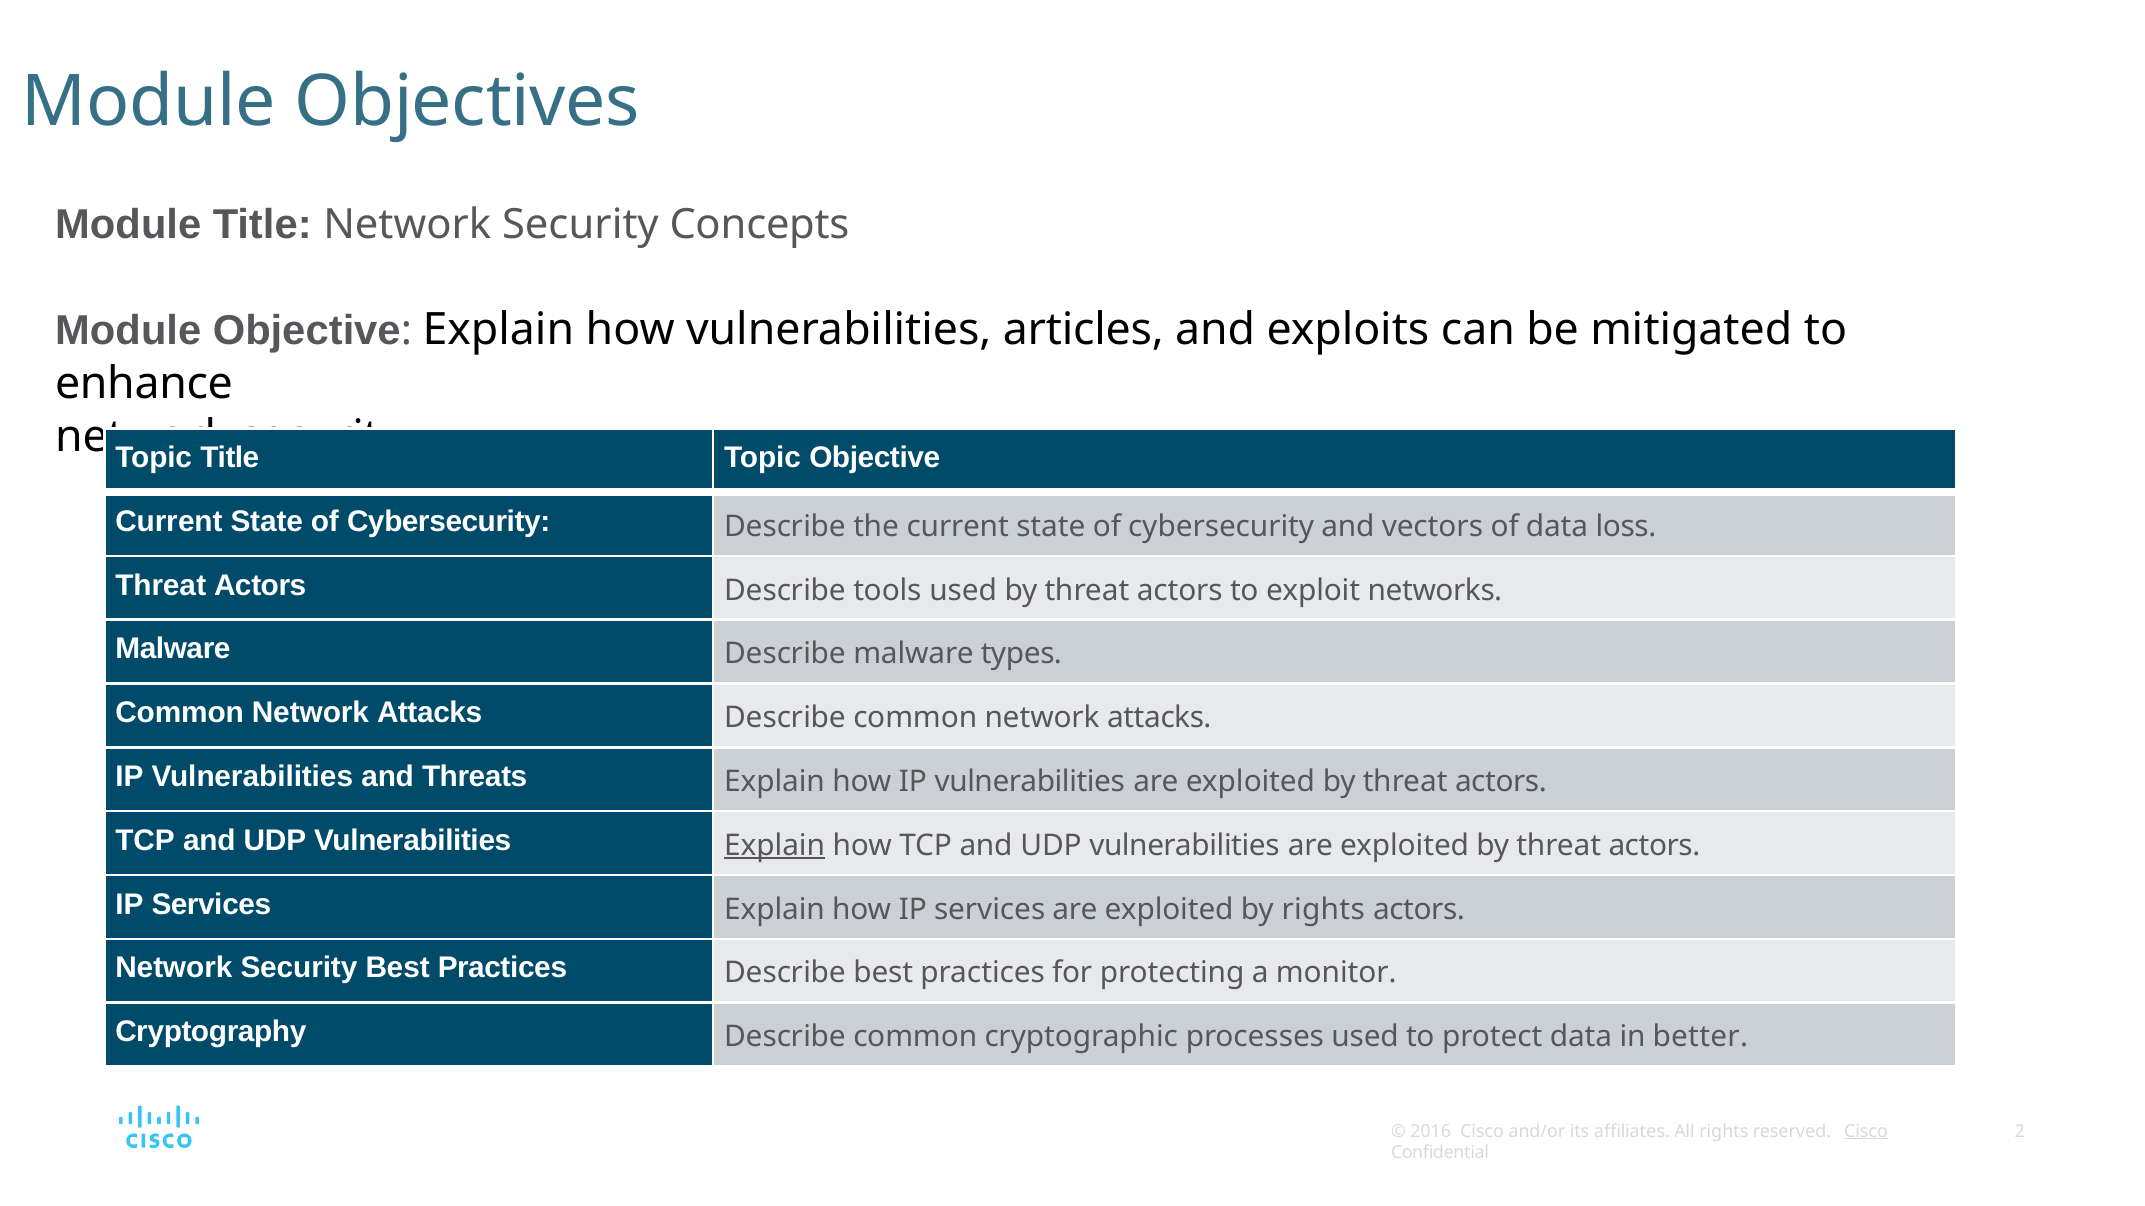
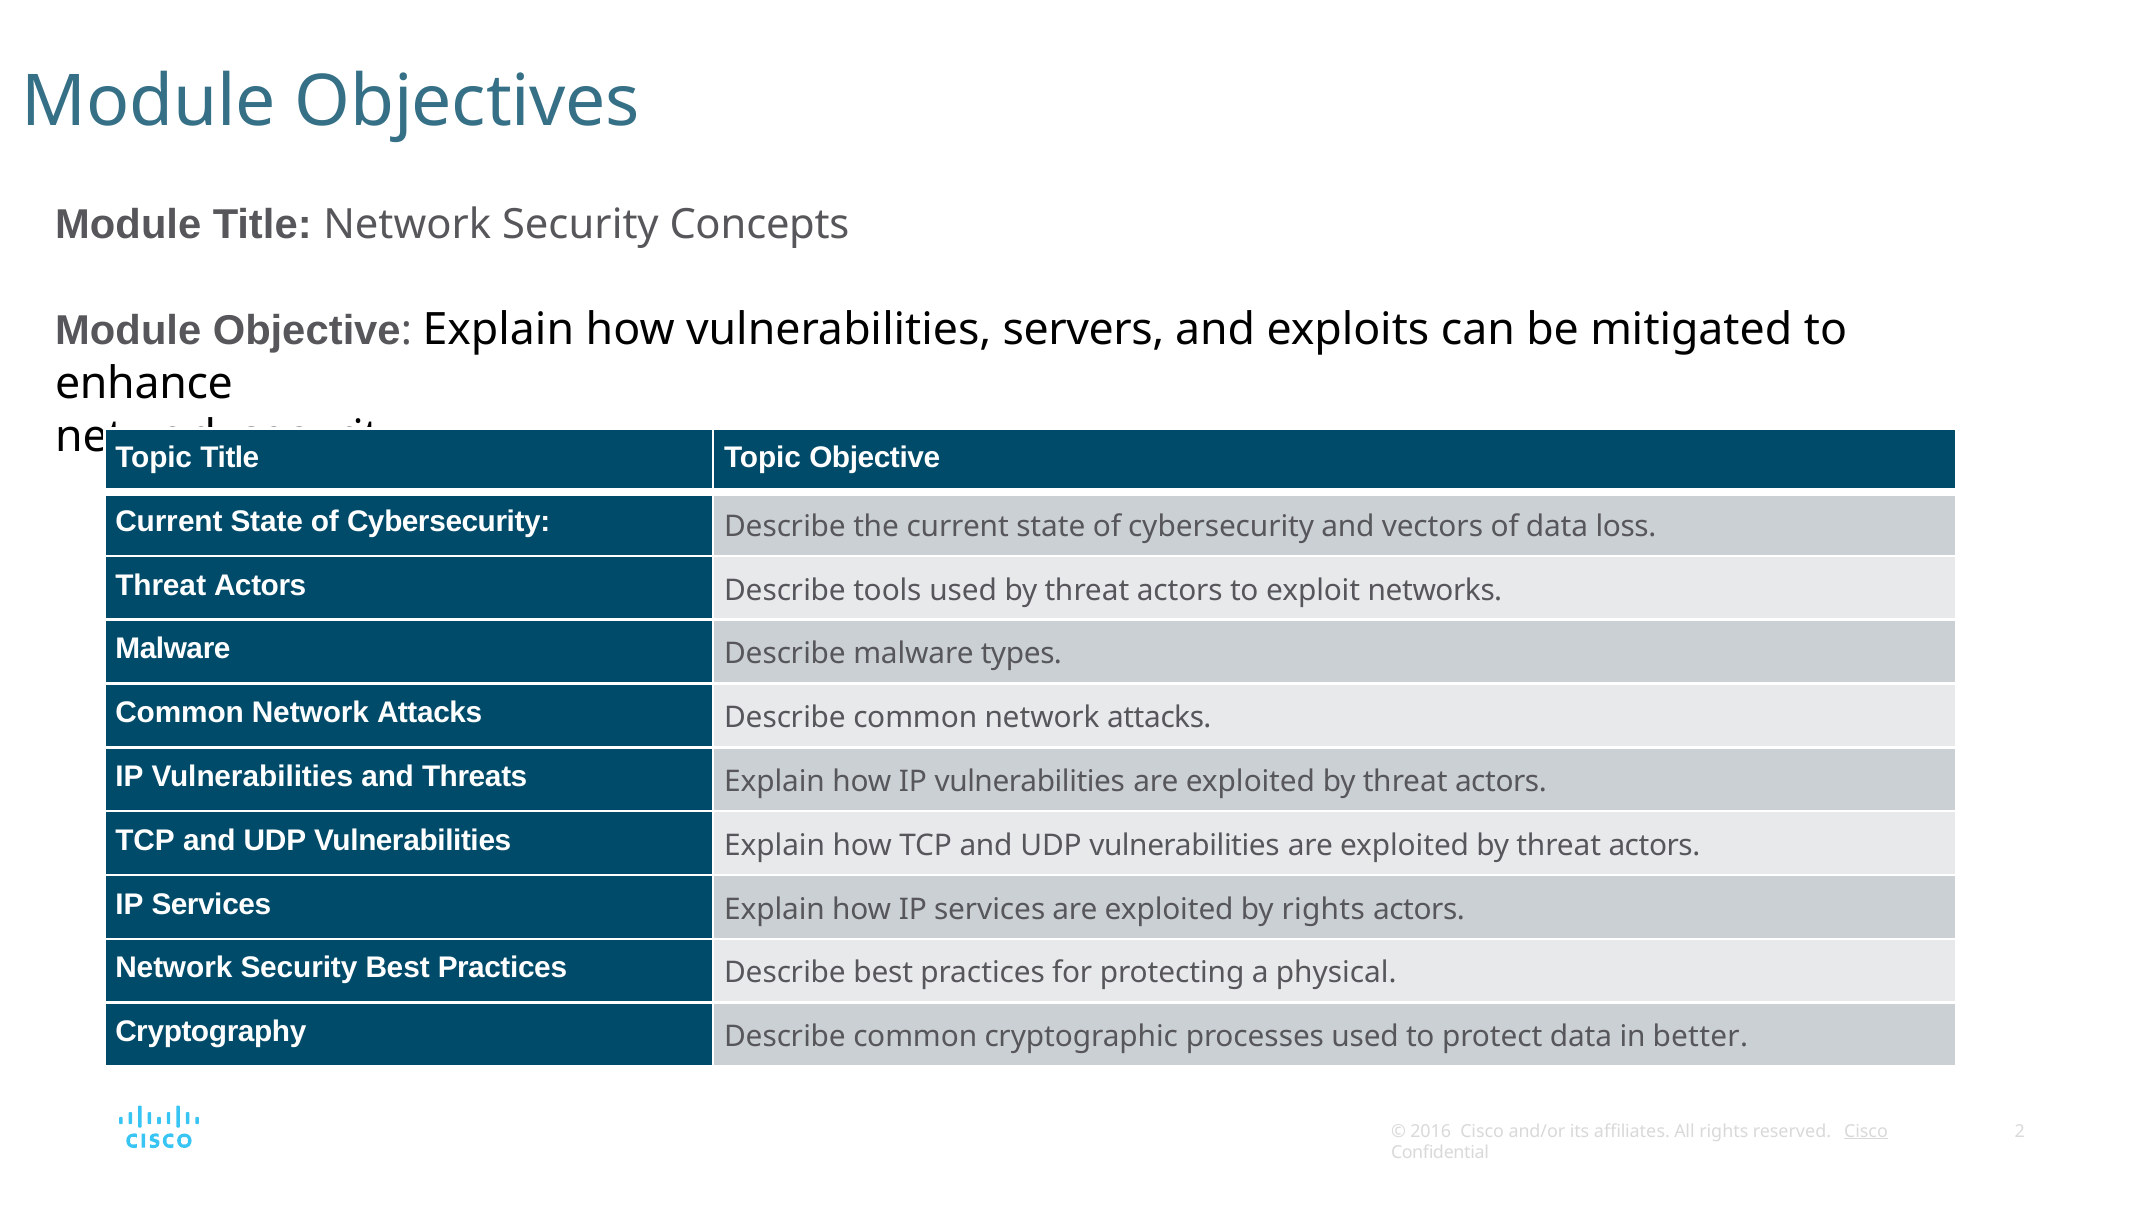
articles: articles -> servers (1083, 330)
Explain underline: present -> none (775, 846)
monitor: monitor -> physical (1336, 974)
